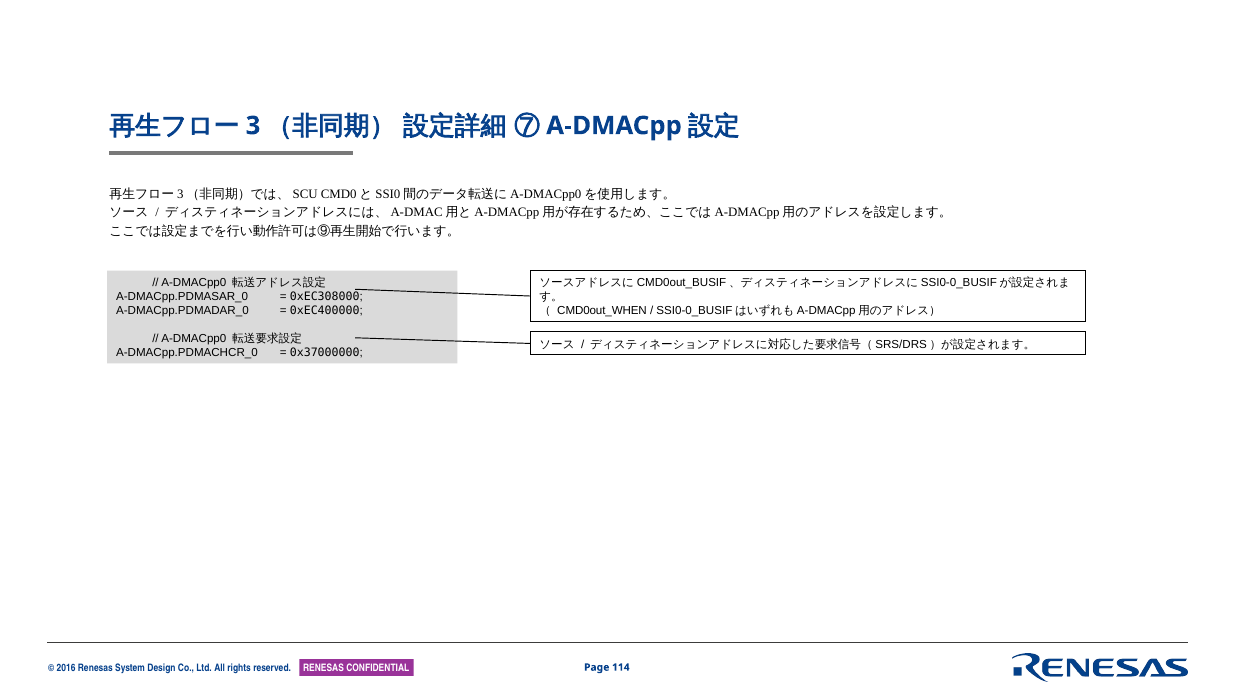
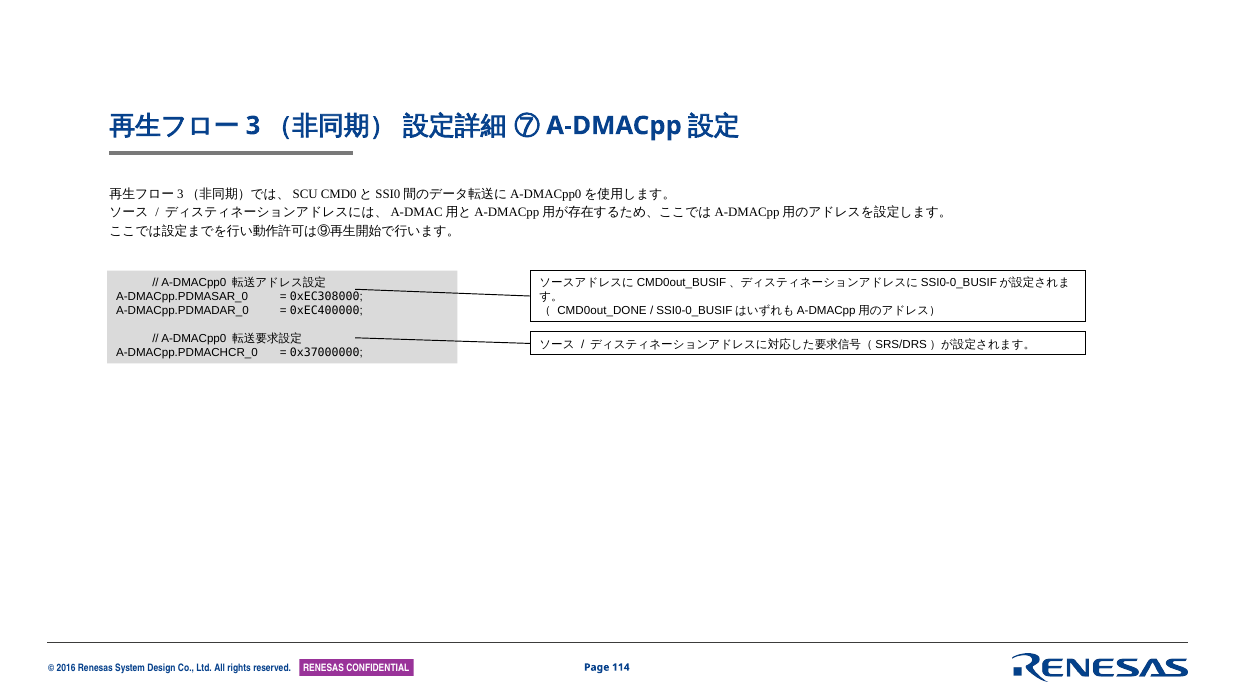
CMD0out_WHEN: CMD0out_WHEN -> CMD0out_DONE (602, 311)
